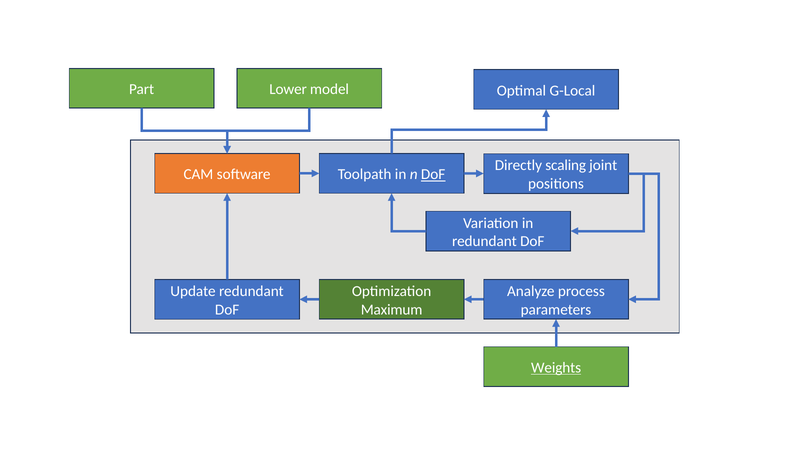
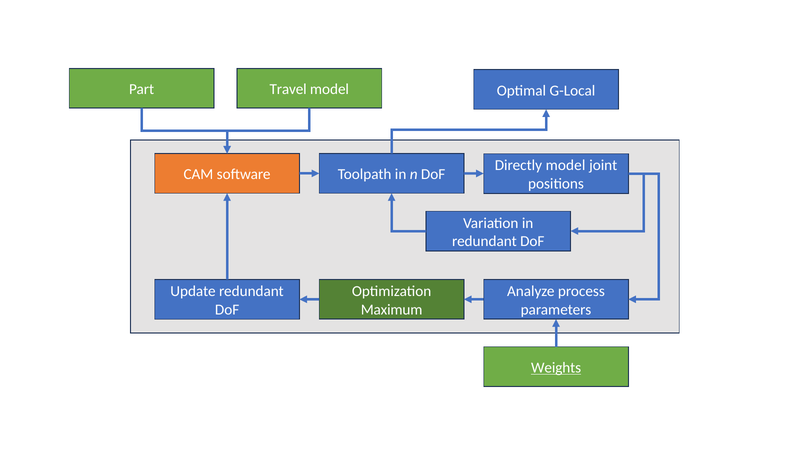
Lower: Lower -> Travel (288, 89)
Directly scaling: scaling -> model (566, 165)
DoF underline: present -> none (433, 174)
